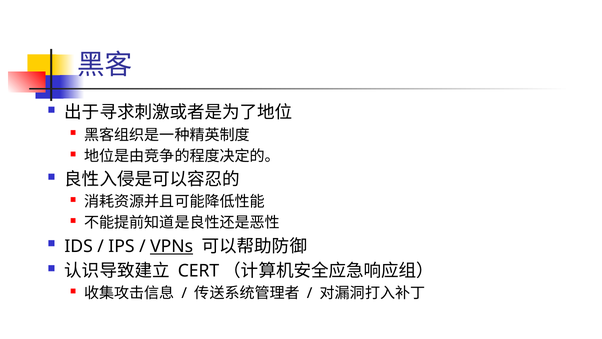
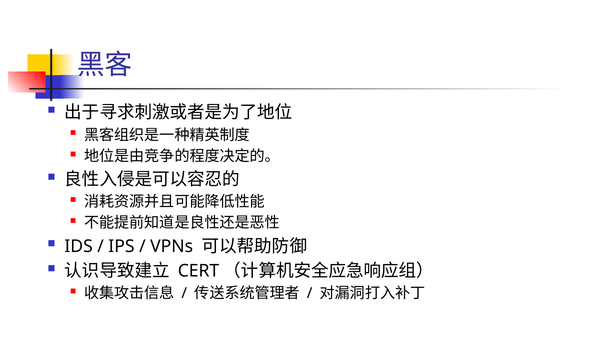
VPNs underline: present -> none (172, 246)
